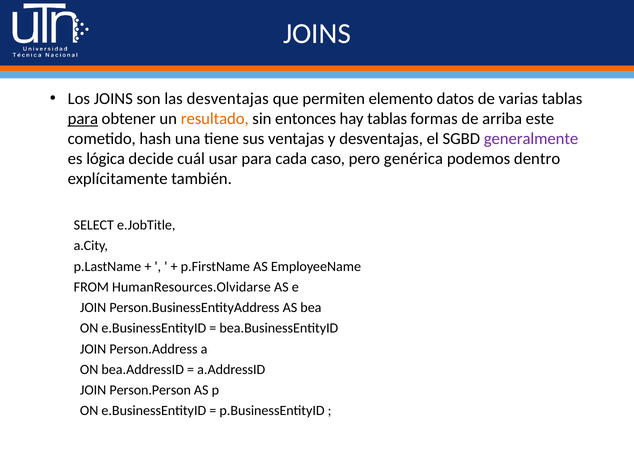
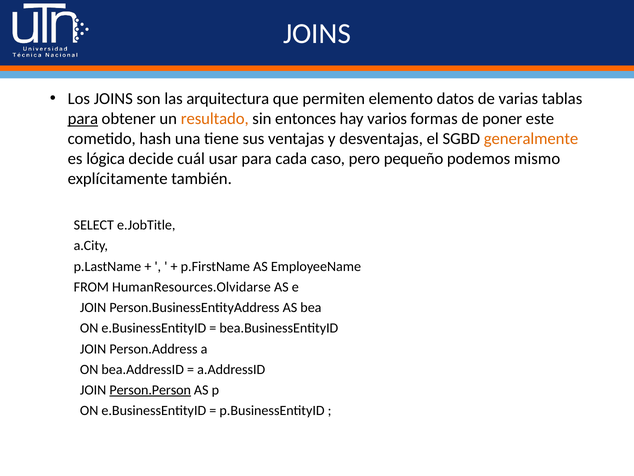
las desventajas: desventajas -> arquitectura (228, 98)
hay tablas: tablas -> varios (387, 118)
arriba: arriba -> poner (502, 118)
generalmente colour: purple -> orange (531, 139)
genérica: genérica -> pequeño (414, 159)
dentro: dentro -> mismo (537, 159)
Person.Person underline: none -> present (150, 390)
